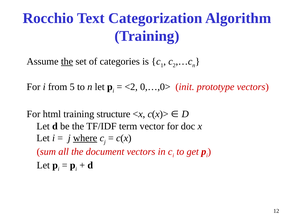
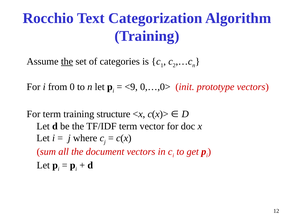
5: 5 -> 0 (72, 87)
<2: <2 -> <9 (131, 87)
For html: html -> term (52, 114)
where underline: present -> none (85, 138)
